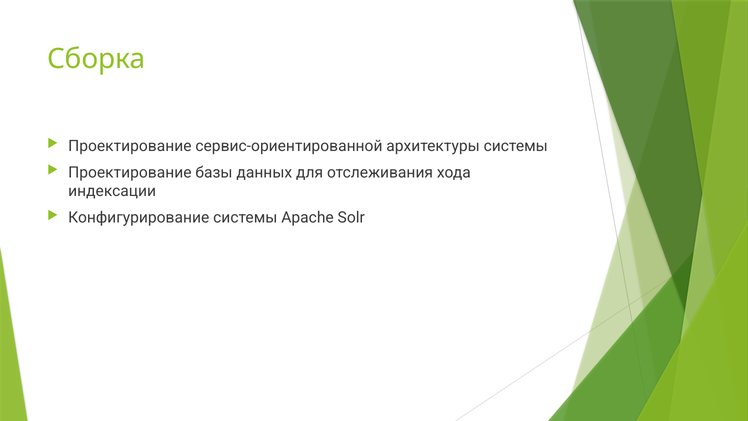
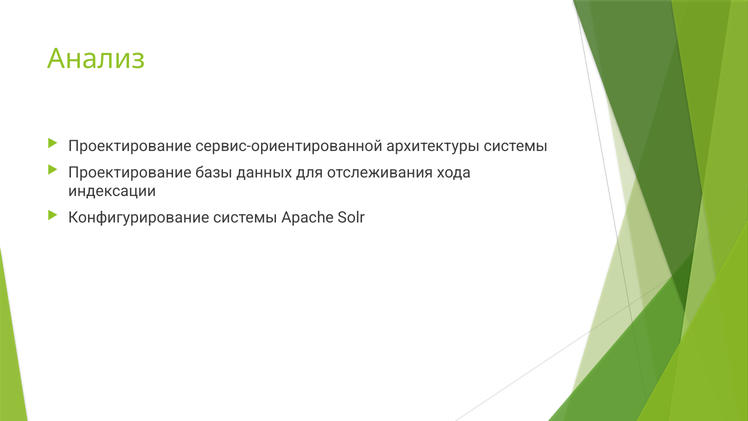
Сборка: Сборка -> Анализ (96, 59)
